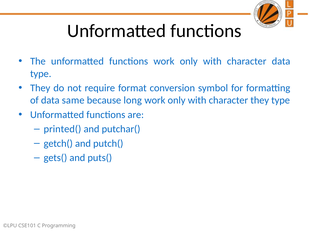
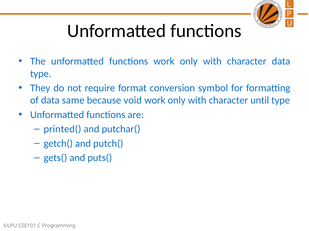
long: long -> void (133, 101)
character they: they -> until (260, 101)
